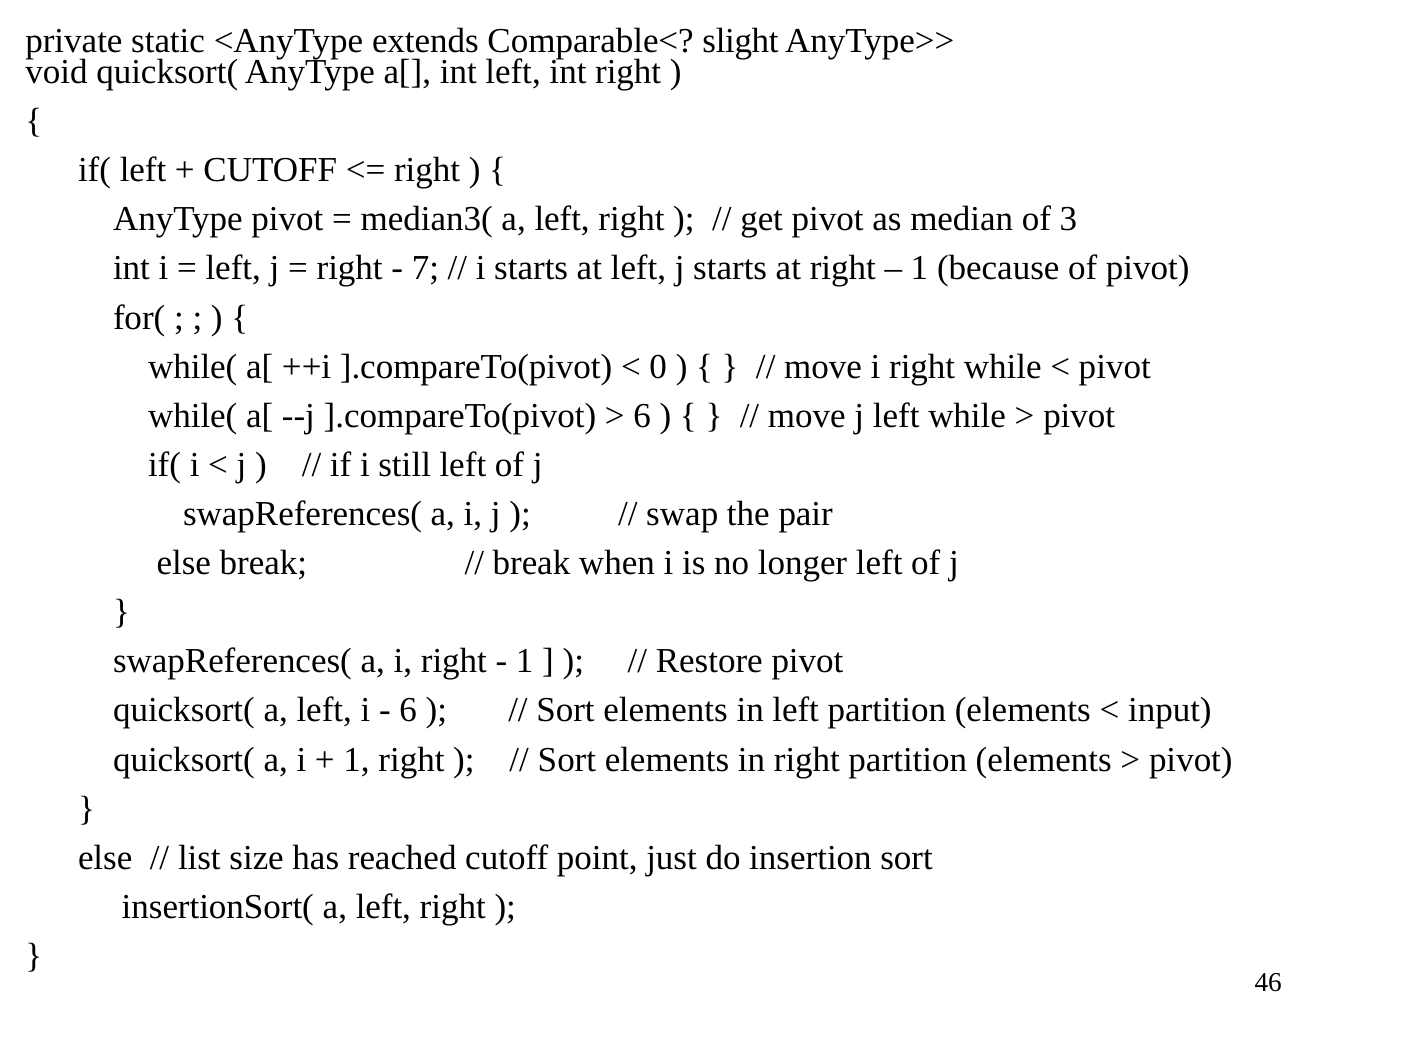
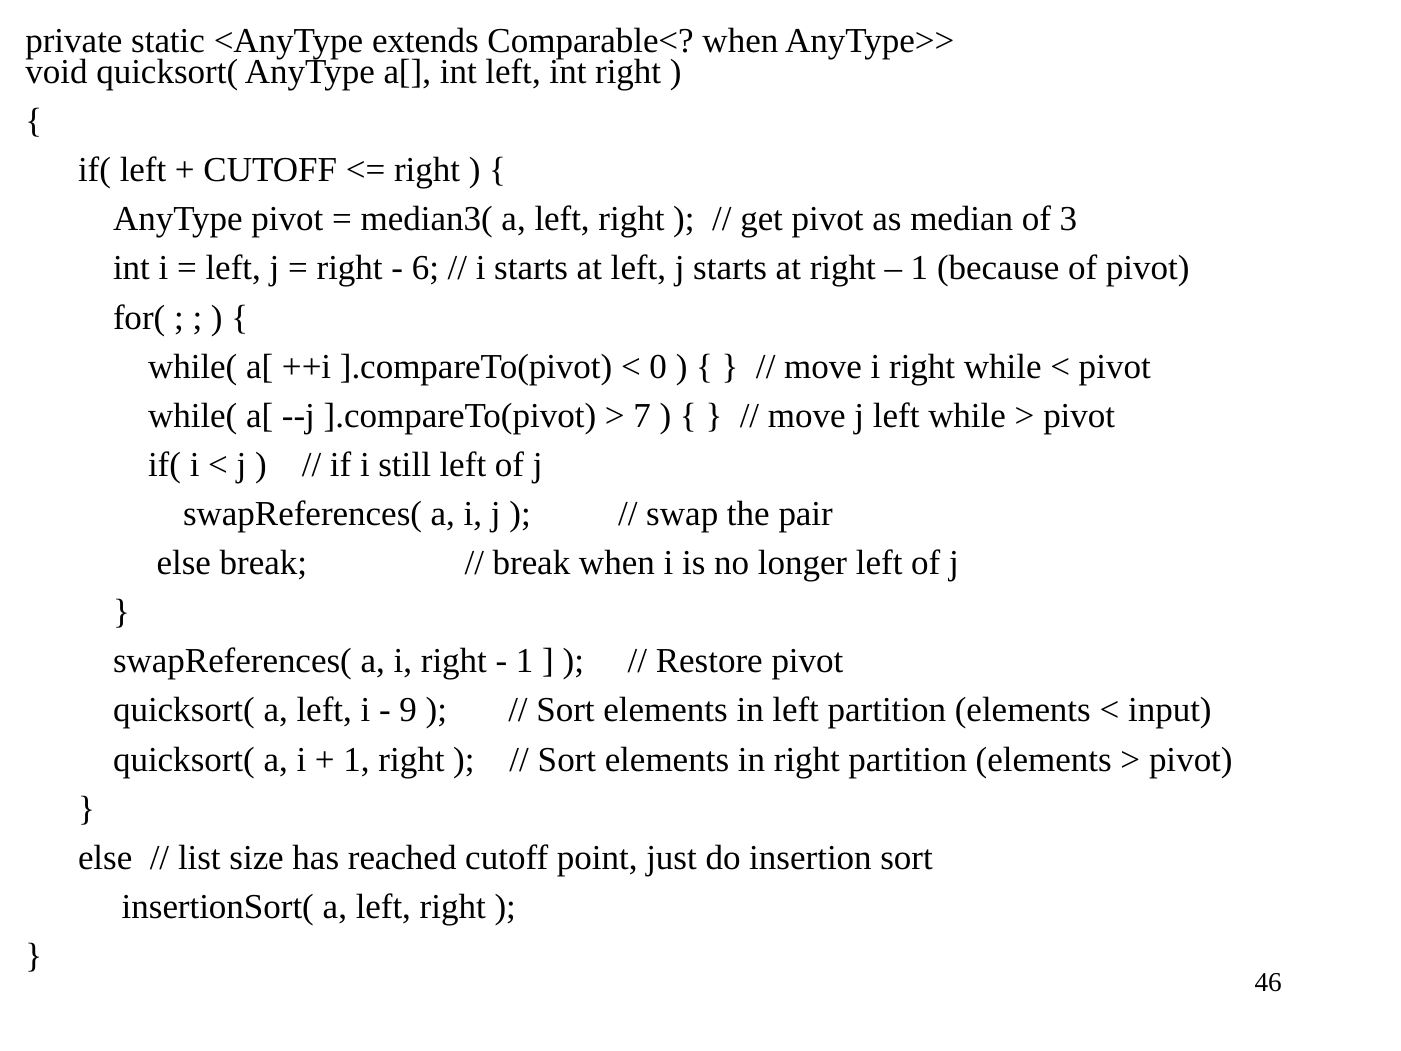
Comparable< slight: slight -> when (740, 40)
7: 7 -> 6 (425, 268)
6: 6 -> 7 (642, 416)
6: 6 -> 9 (408, 710)
